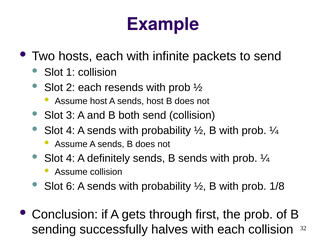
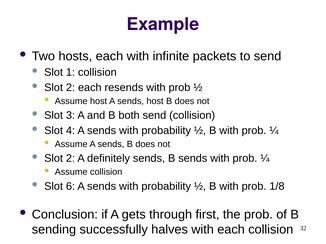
4: 4 -> 2 (70, 159)
